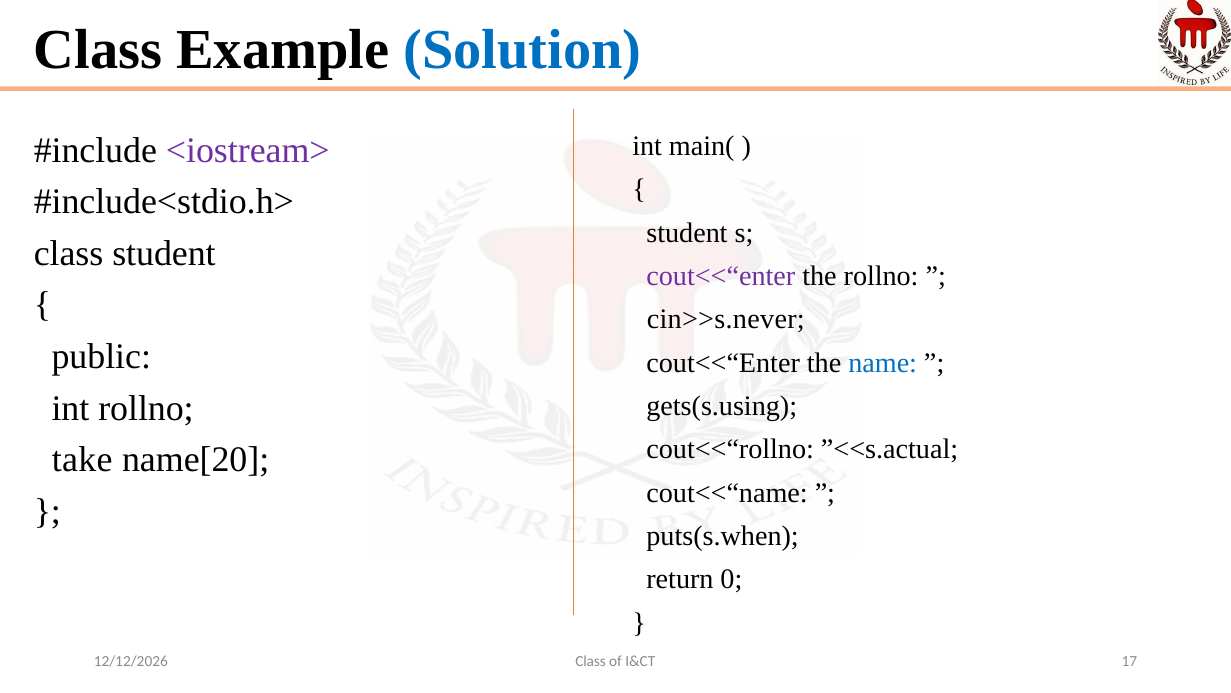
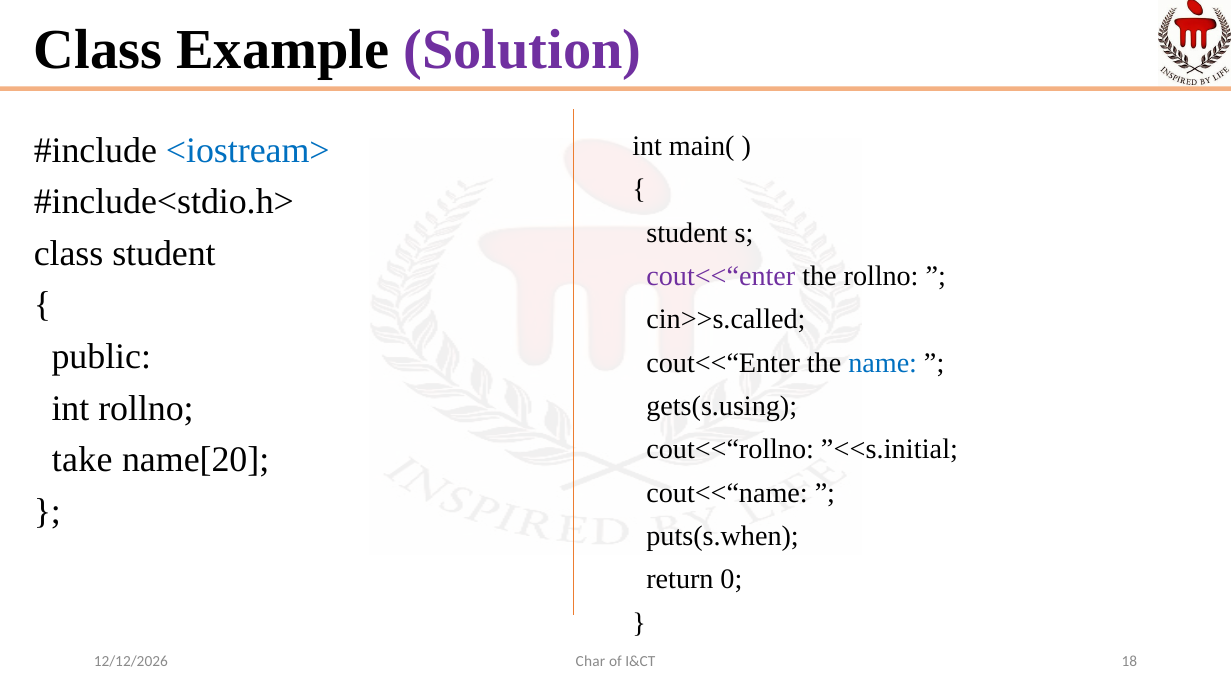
Solution colour: blue -> purple (522, 50)
<iostream> colour: purple -> blue (248, 150)
cin>>s.never: cin>>s.never -> cin>>s.called (726, 319)
”<<s.actual: ”<<s.actual -> ”<<s.initial (889, 449)
Class: Class -> Char (590, 661)
17: 17 -> 18 (1129, 661)
